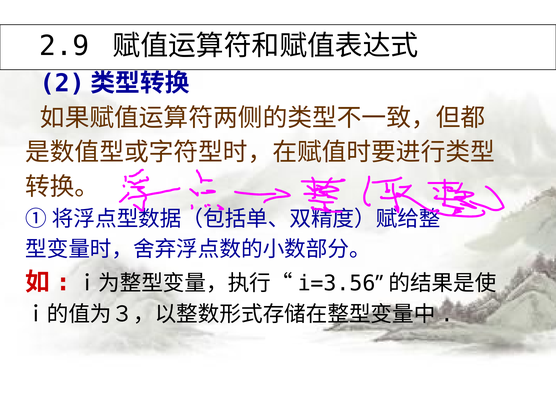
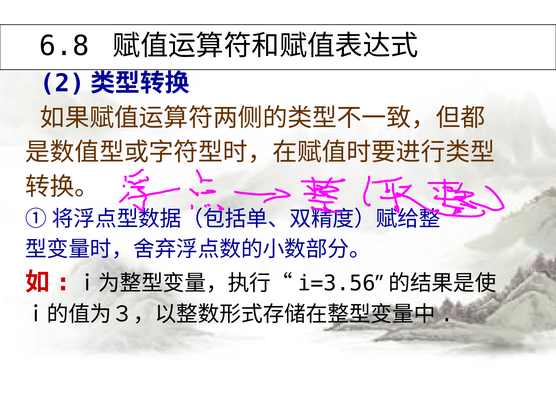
2.9: 2.9 -> 6.8 (64, 46)
